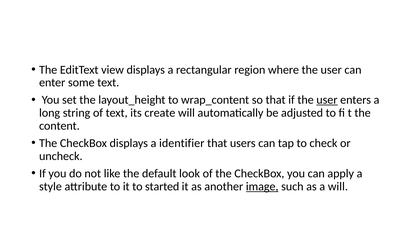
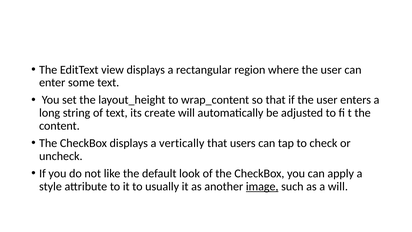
user underline: present -> none (327, 100)
identifier: identifier -> vertically (182, 143)
started: started -> usually (162, 186)
